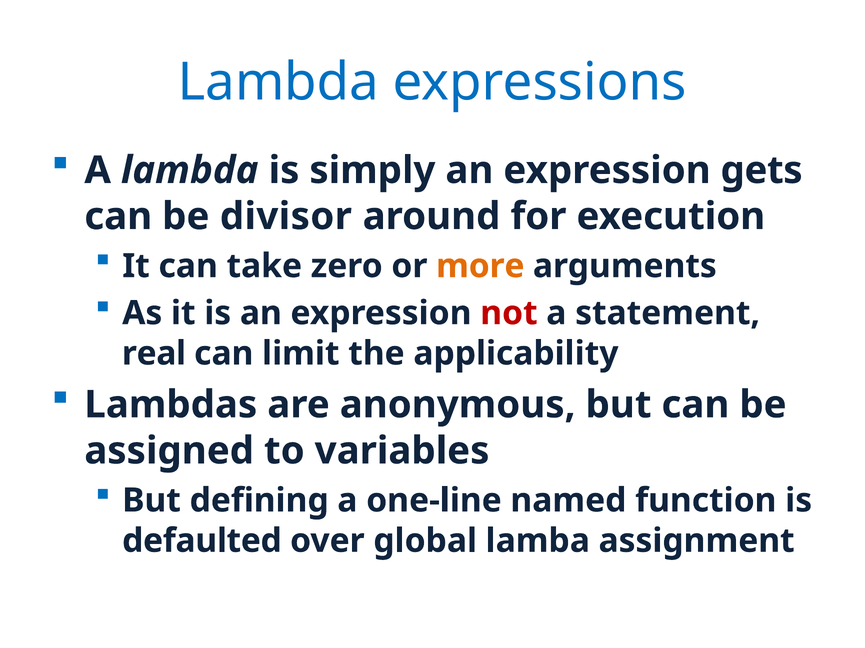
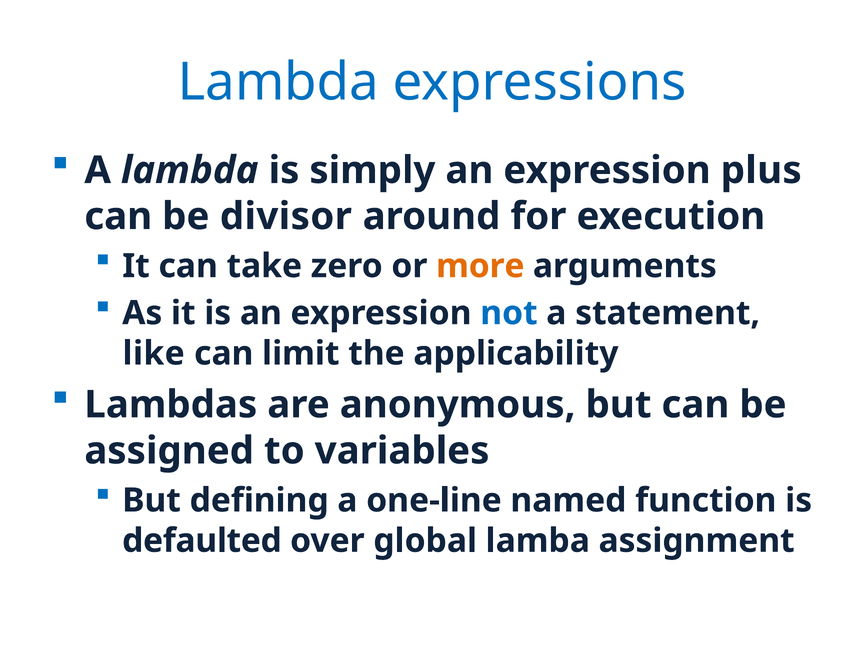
gets: gets -> plus (761, 171)
not colour: red -> blue (509, 313)
real: real -> like (154, 354)
